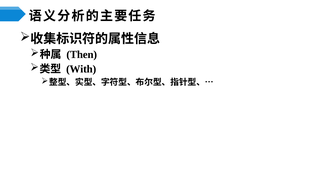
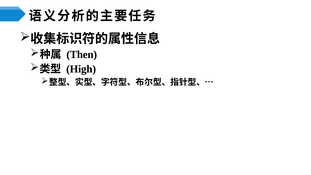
With: With -> High (81, 69)
